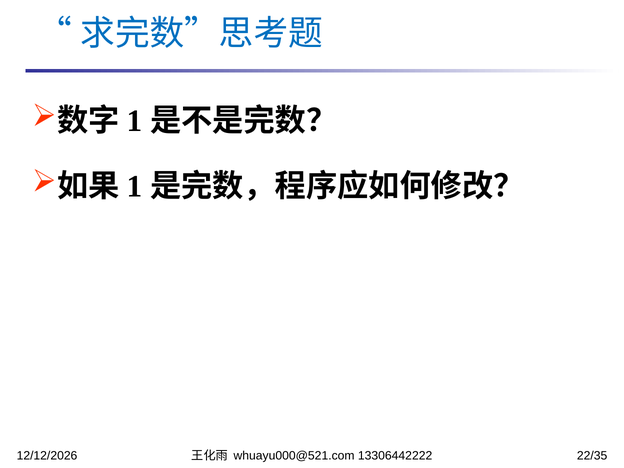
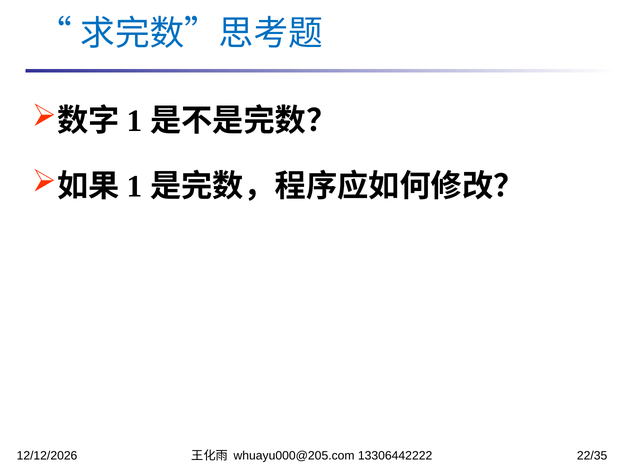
whuayu000@521.com: whuayu000@521.com -> whuayu000@205.com (294, 456)
